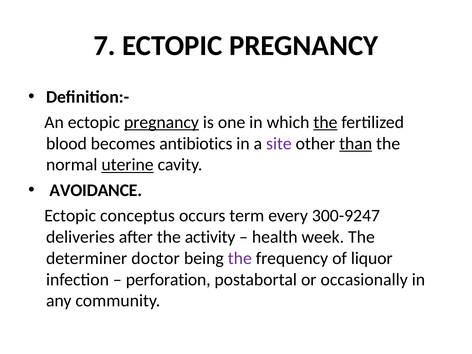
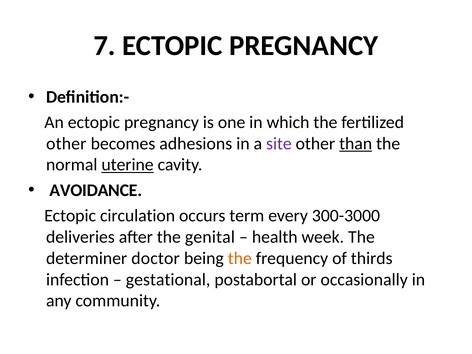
pregnancy underline: present -> none (161, 122)
the underline: present -> none (325, 122)
blood: blood -> other (66, 144)
antibiotics: antibiotics -> adhesions (196, 144)
conceptus: conceptus -> circulation (138, 216)
300-9247: 300-9247 -> 300-3000 (346, 216)
activity: activity -> genital (210, 237)
the colour: purple -> orange (240, 258)
liquor: liquor -> thirds (372, 258)
perforation: perforation -> gestational (168, 279)
